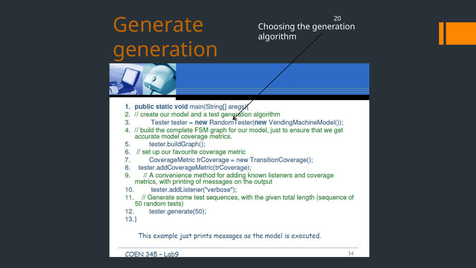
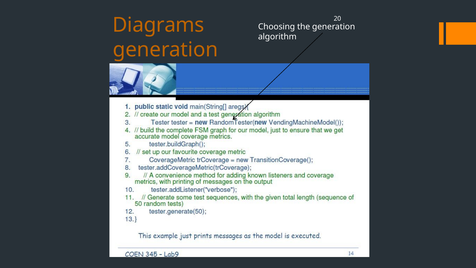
Generate: Generate -> Diagrams (158, 25)
